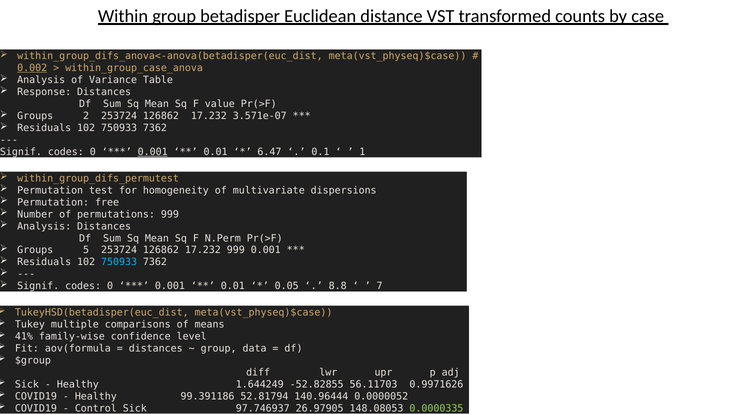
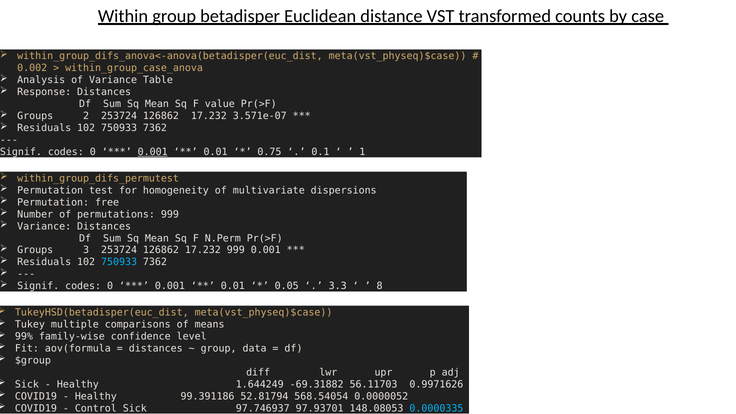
0.002 underline: present -> none (32, 68)
6.47: 6.47 -> 0.75 (269, 152)
Analysis: Analysis -> Variance (44, 226)
5: 5 -> 3 (86, 250)
8.8: 8.8 -> 3.3 (338, 286)
7: 7 -> 8 (380, 286)
41%: 41% -> 99% (24, 336)
-52.82855: -52.82855 -> -69.31882 (317, 384)
140.96444: 140.96444 -> 568.54054 (321, 396)
26.97905: 26.97905 -> 97.93701 (320, 408)
0.0000335 colour: light green -> light blue (436, 408)
